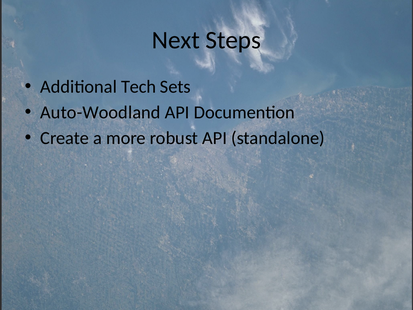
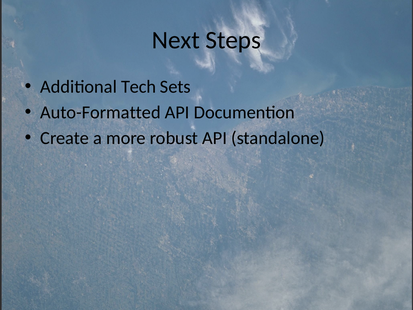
Auto-Woodland: Auto-Woodland -> Auto-Formatted (100, 112)
